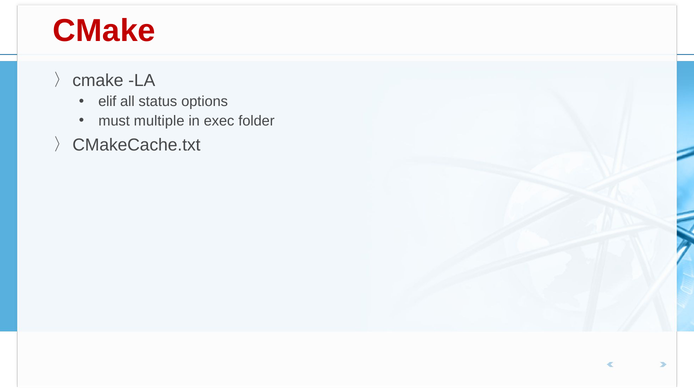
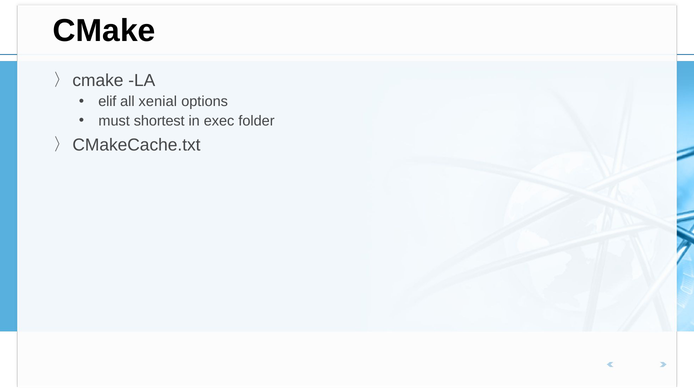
CMake colour: red -> black (104, 31)
status: status -> xenial (158, 102)
multiple: multiple -> shortest (159, 121)
